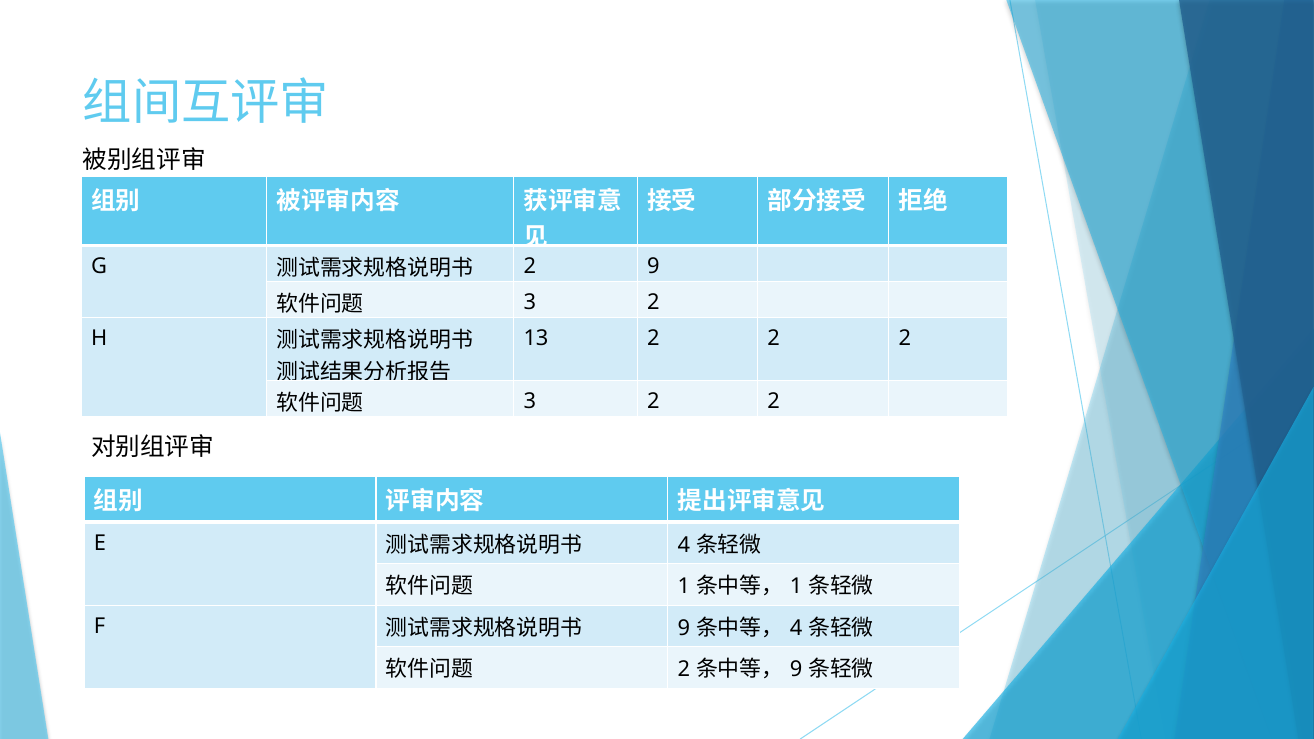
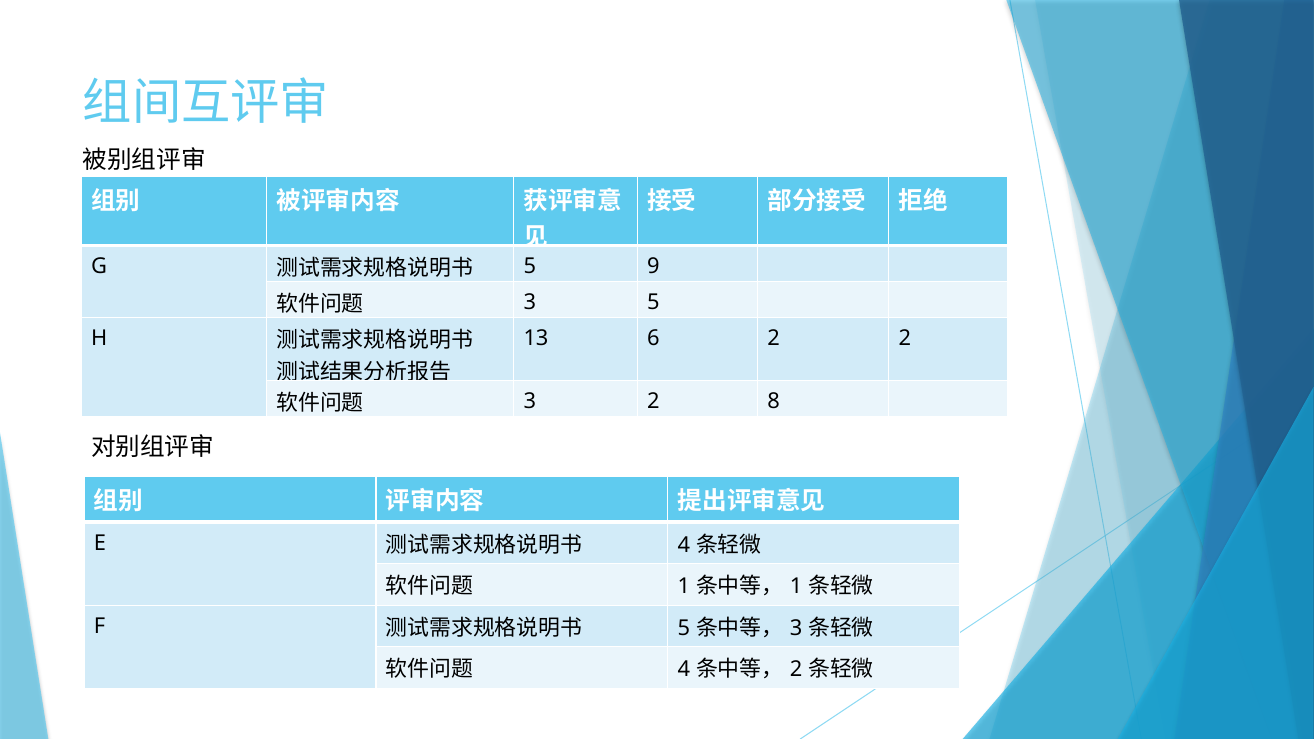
2: 2 -> 5 (530, 266)
2: 2 -> 5 (653, 303)
13 2: 2 -> 6 (653, 339)
3 2 2: 2 -> 8 (774, 401)
9: 9 -> 5 (684, 628)
4: 4 -> 3 (796, 628)
2: 2 -> 4 (684, 670)
9: 9 -> 2 (796, 670)
